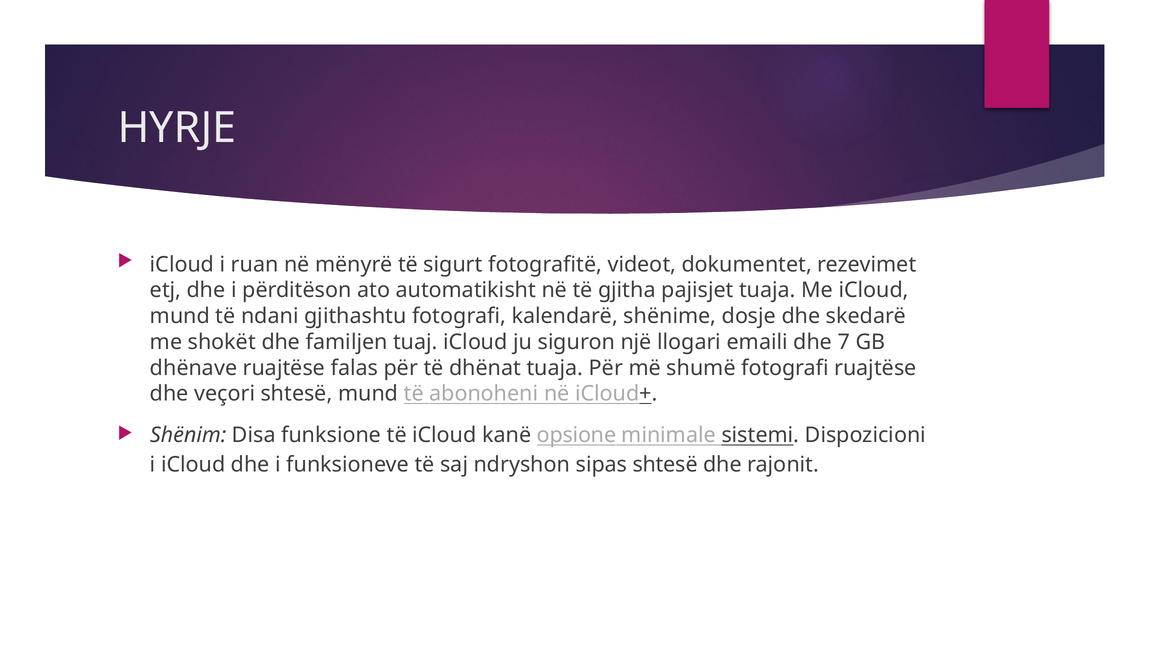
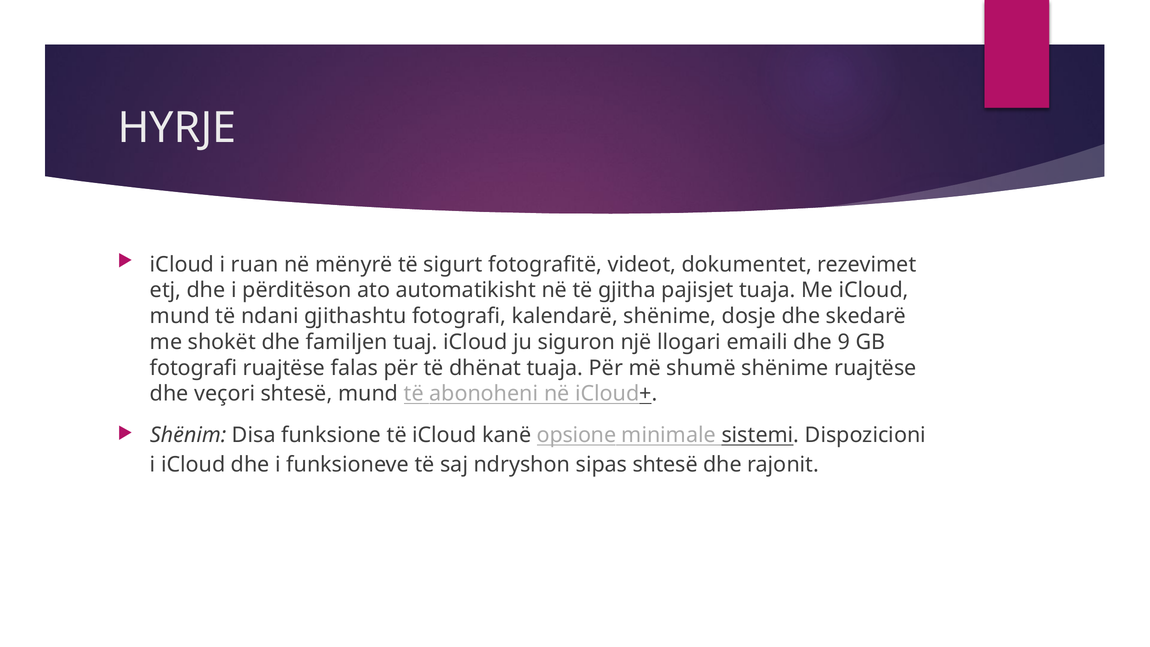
7: 7 -> 9 (844, 342)
dhënave: dhënave -> fotografi (194, 368)
shumë fotografi: fotografi -> shënime (785, 368)
